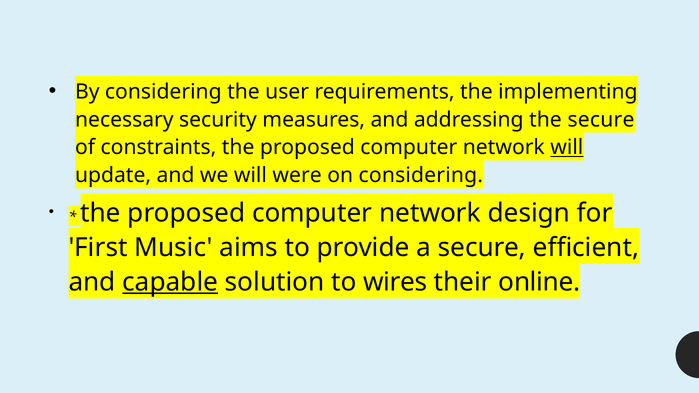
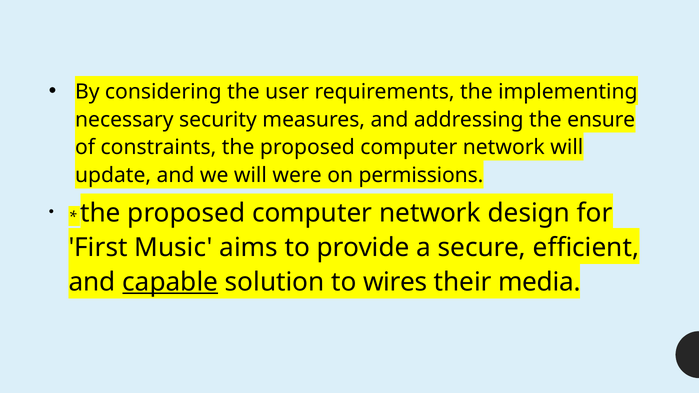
secure: secure -> ensure (601, 120)
will underline: present -> none (567, 147)
on considering: considering -> permissions (421, 175)
online: online -> media (539, 282)
